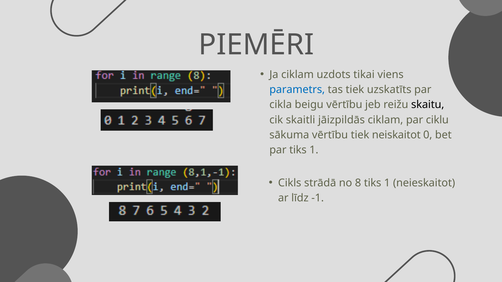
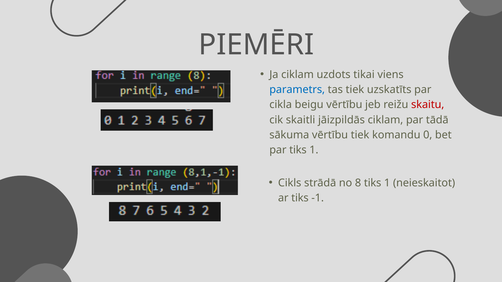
skaitu colour: black -> red (428, 105)
ciklu: ciklu -> tādā (437, 120)
neiskaitot: neiskaitot -> komandu (396, 135)
ar līdz: līdz -> tiks (300, 198)
